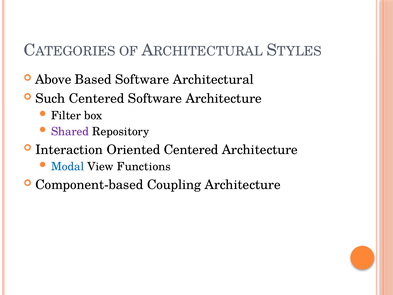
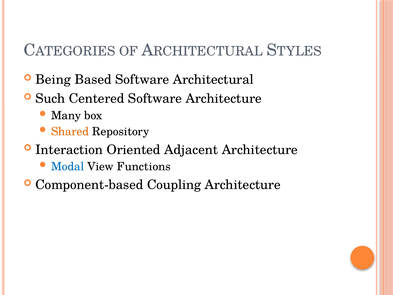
Above: Above -> Being (53, 79)
Filter: Filter -> Many (66, 115)
Shared colour: purple -> orange (70, 131)
Oriented Centered: Centered -> Adjacent (191, 150)
